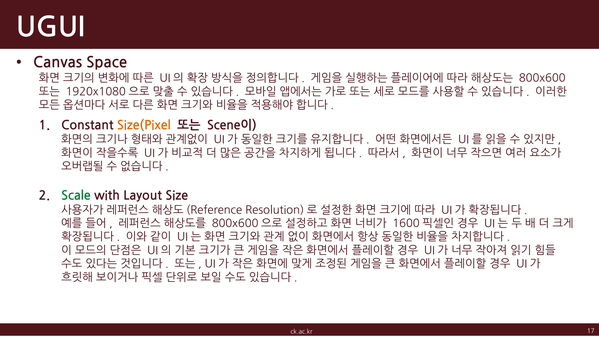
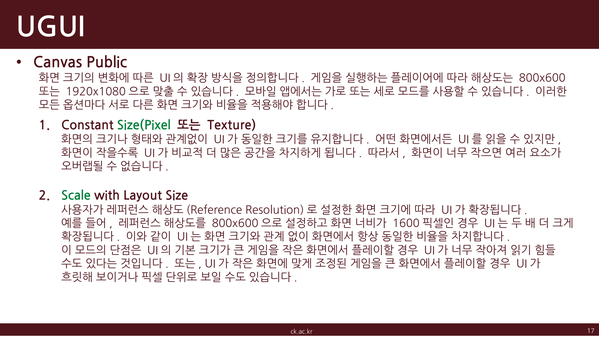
Space: Space -> Public (107, 63)
Size(Pixel colour: orange -> green (144, 125)
Scene이: Scene이 -> Texture (232, 125)
